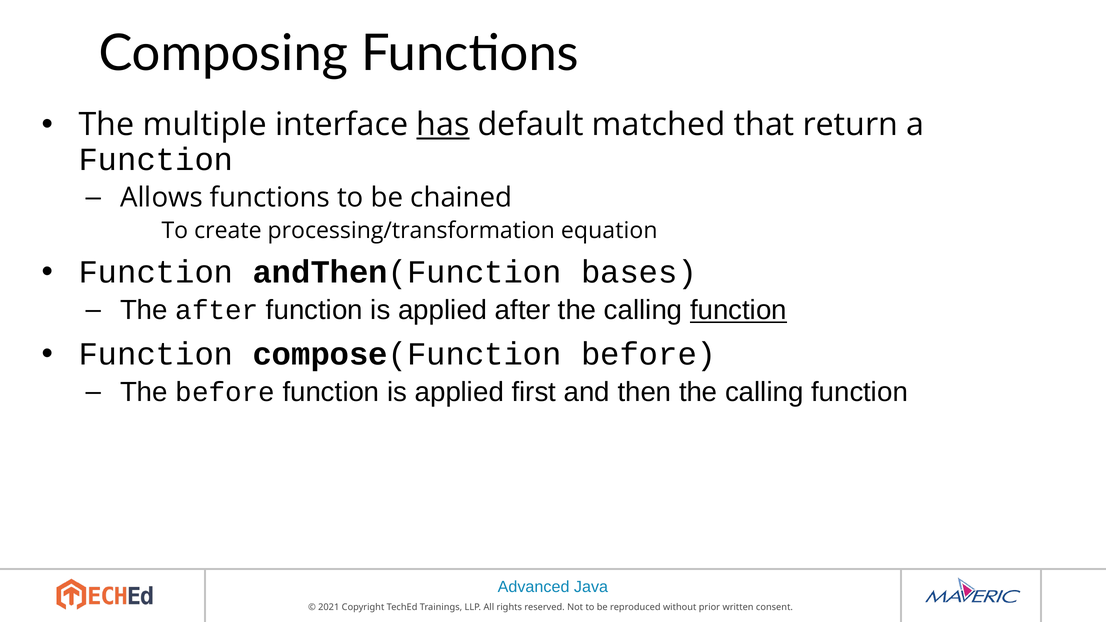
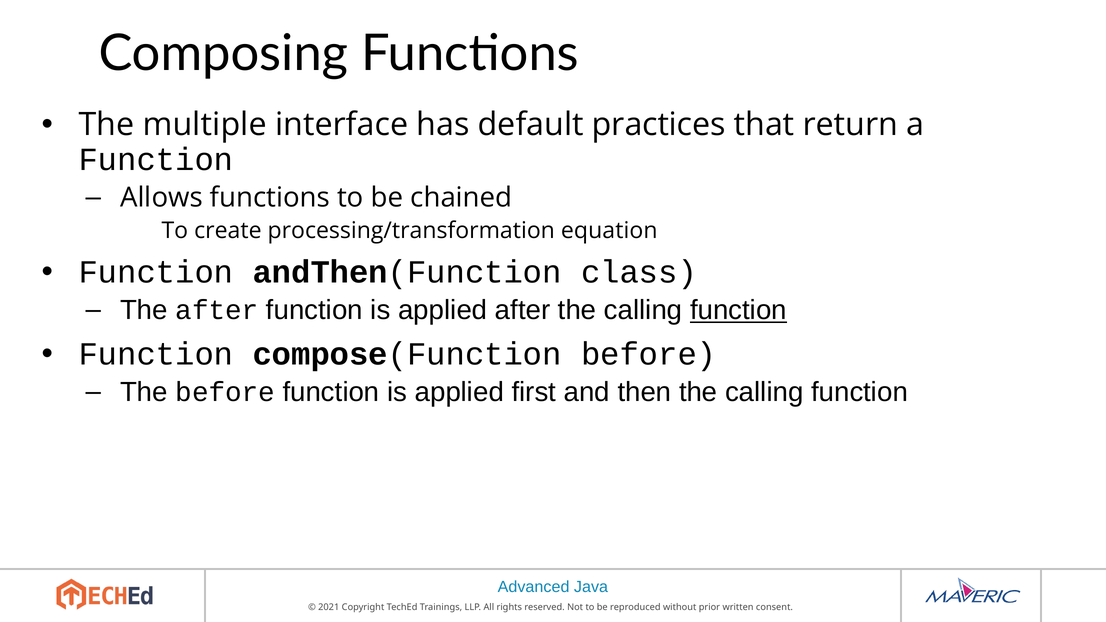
has underline: present -> none (443, 125)
matched: matched -> practices (659, 125)
bases: bases -> class (639, 272)
